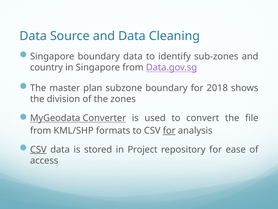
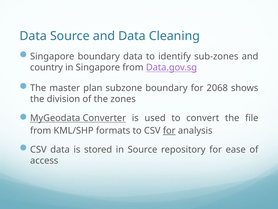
2018: 2018 -> 2068 (217, 88)
CSV underline: present -> none (38, 149)
in Project: Project -> Source (143, 149)
